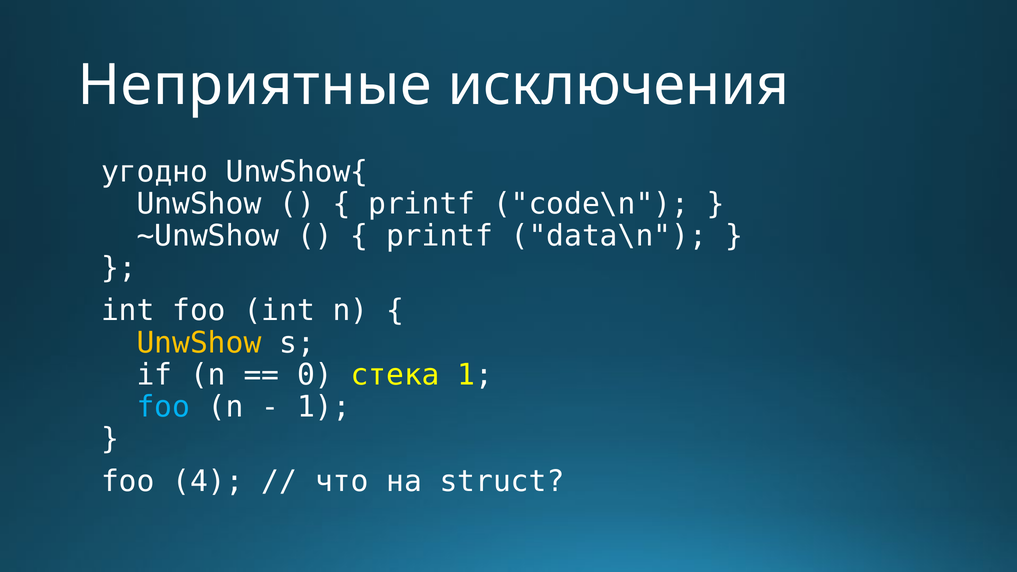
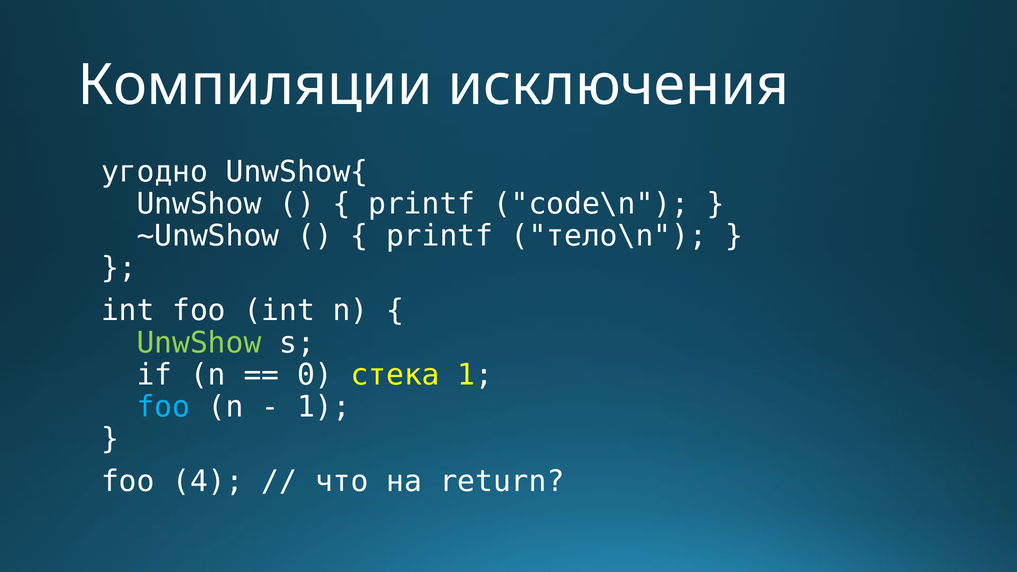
Неприятные: Неприятные -> Компиляции (255, 85)
data\n: data\n -> тело\n (609, 236)
UnwShow colour: yellow -> light green (199, 343)
struct: struct -> return (502, 482)
